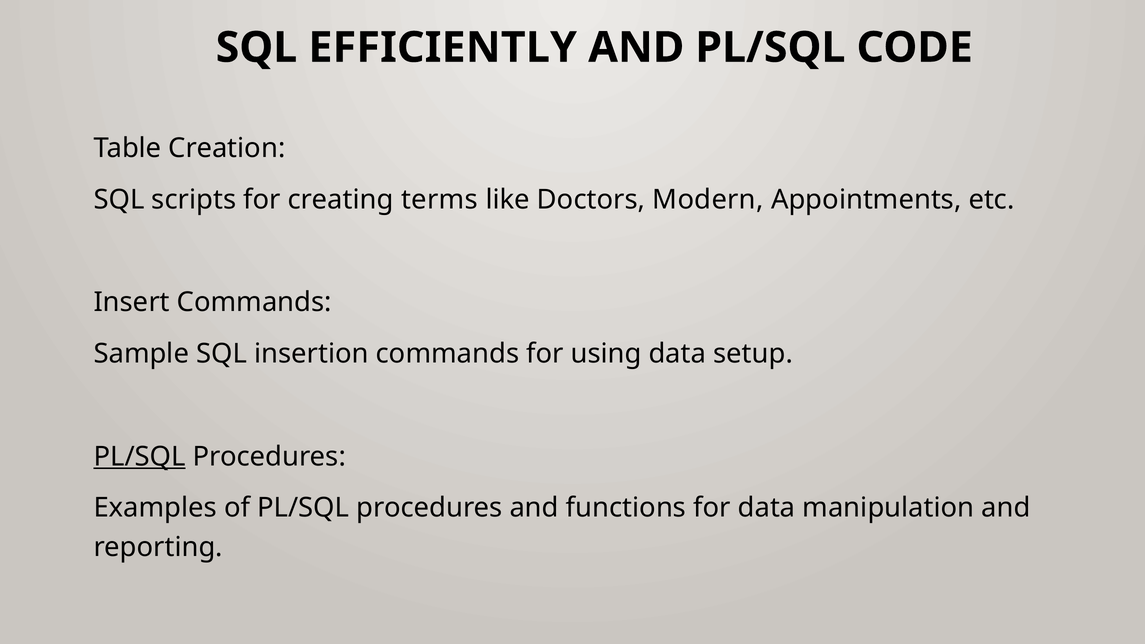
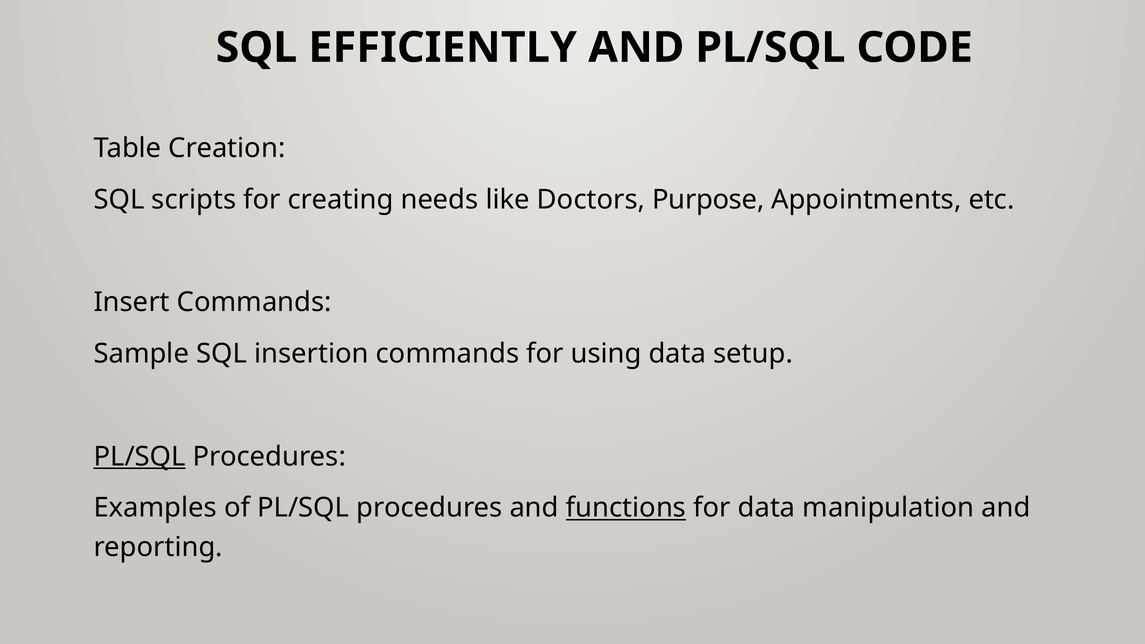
terms: terms -> needs (440, 200)
Modern: Modern -> Purpose (708, 200)
functions underline: none -> present (626, 508)
